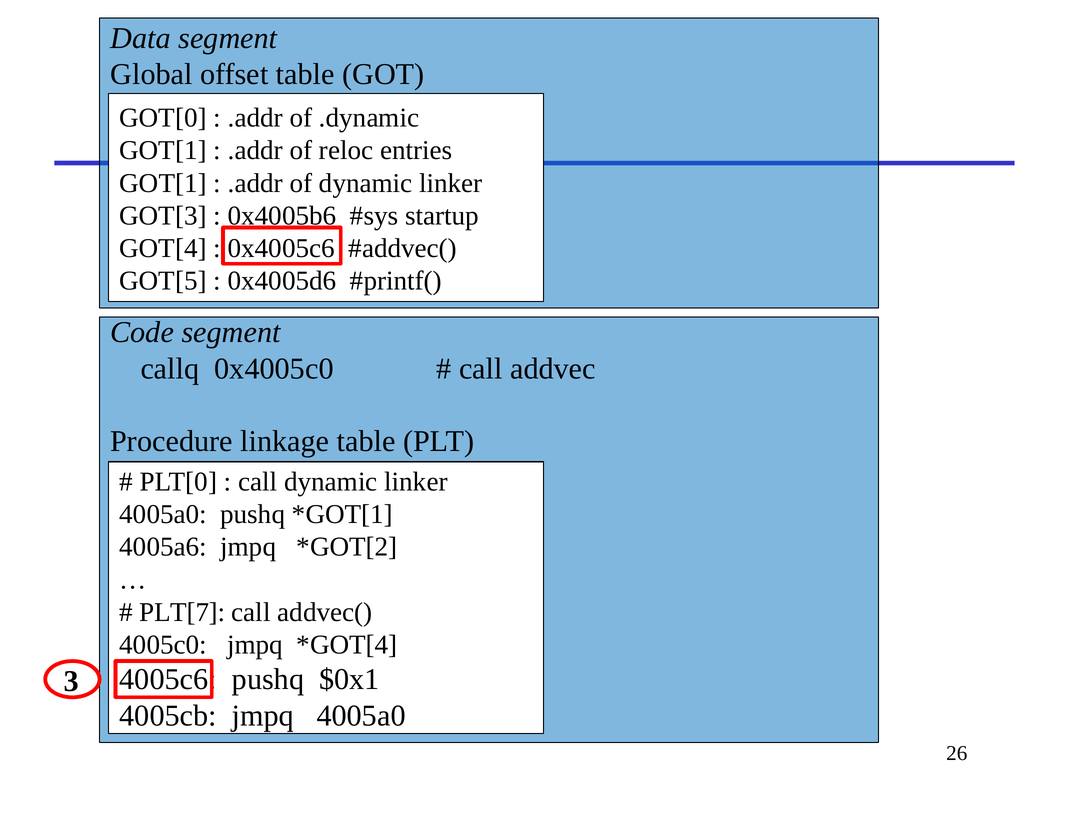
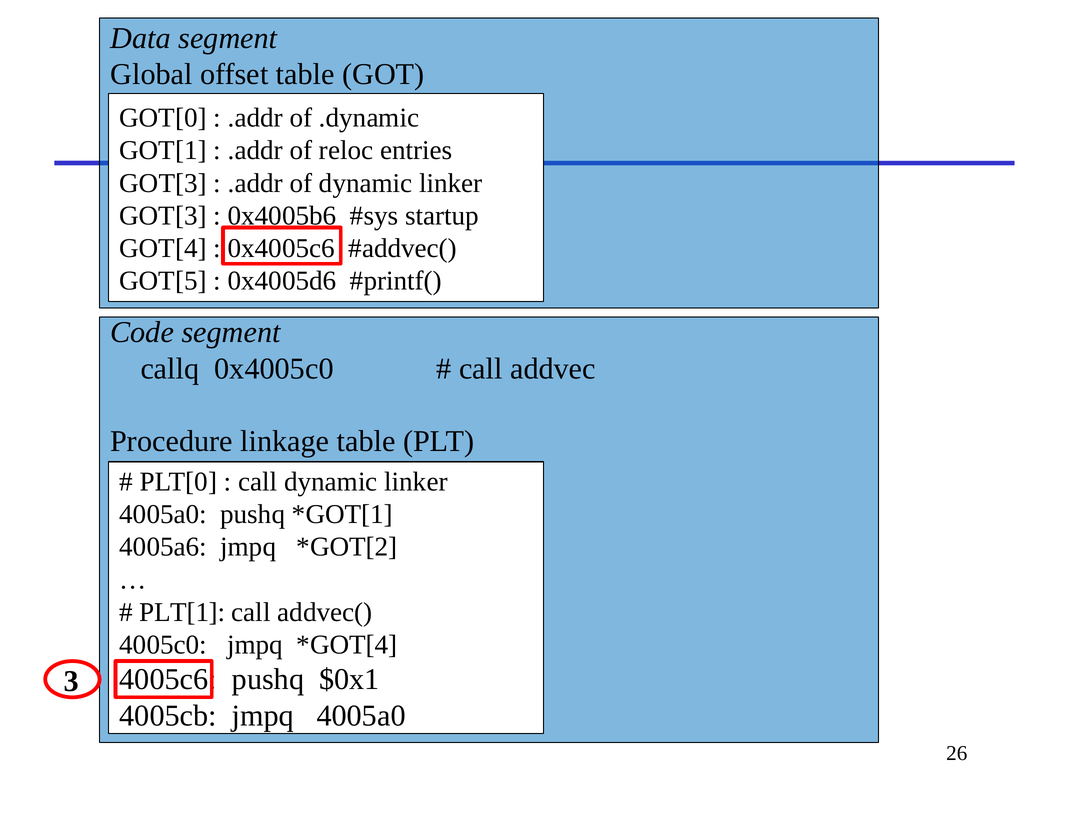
GOT[1: GOT[1 -> GOT[3 (163, 183)
PLT[7: PLT[7 -> PLT[1 (182, 612)
